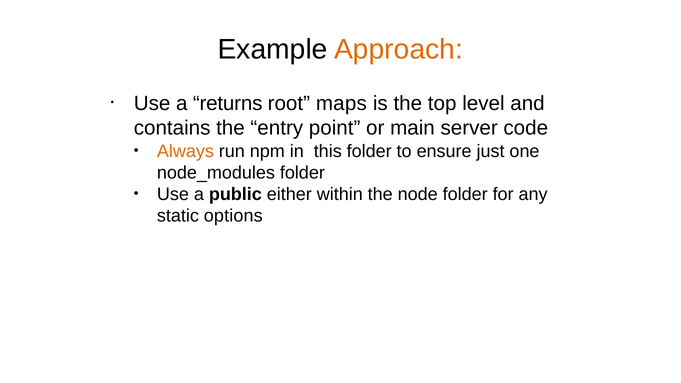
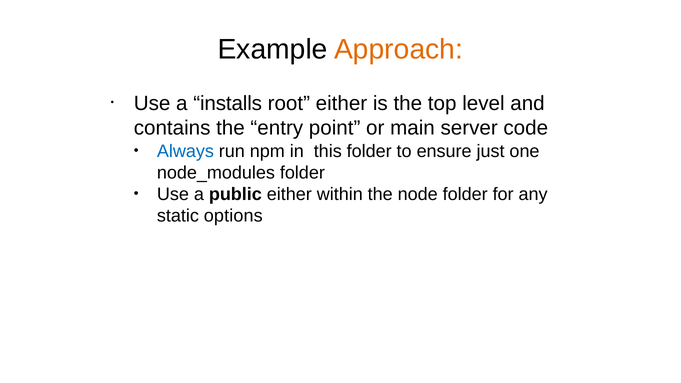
returns: returns -> installs (228, 103)
root maps: maps -> either (341, 103)
Always colour: orange -> blue (185, 151)
